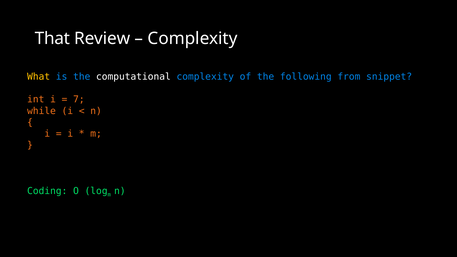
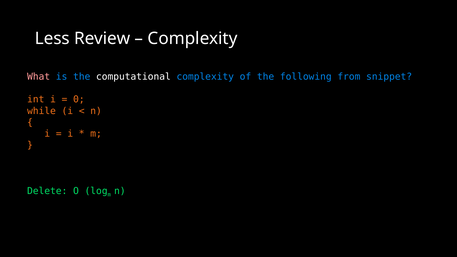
That: That -> Less (52, 38)
What colour: yellow -> pink (39, 77)
7: 7 -> 0 (79, 99)
Coding: Coding -> Delete (47, 191)
